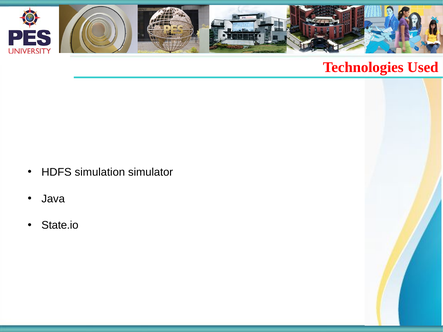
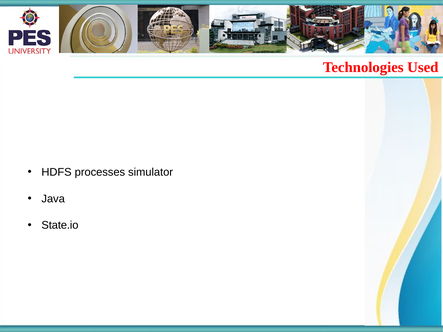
simulation: simulation -> processes (100, 172)
